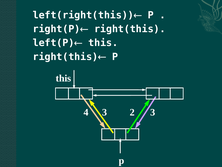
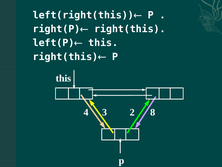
2 3: 3 -> 8 (153, 112)
